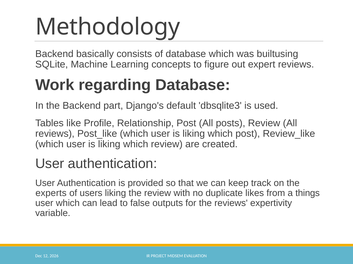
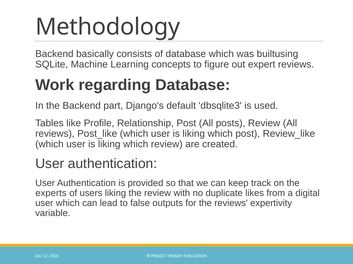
things: things -> digital (308, 194)
